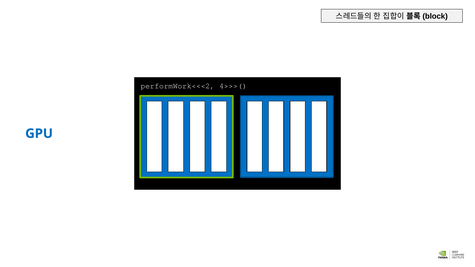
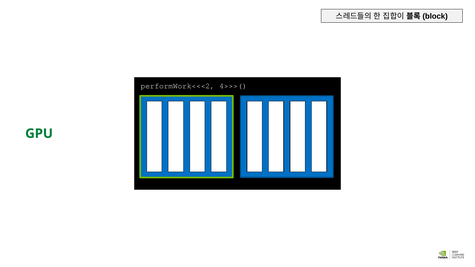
GPU colour: blue -> green (39, 134)
